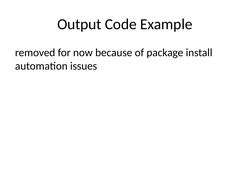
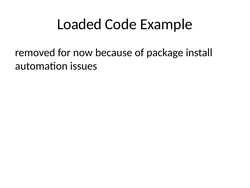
Output: Output -> Loaded (79, 24)
